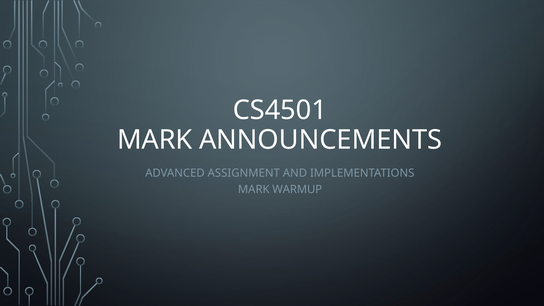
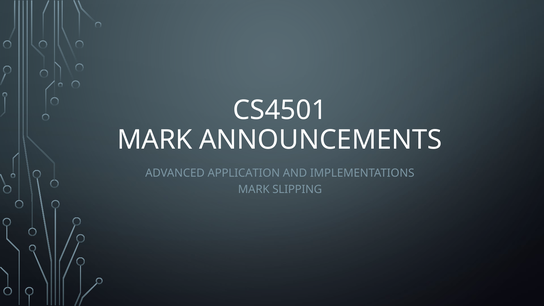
ASSIGNMENT: ASSIGNMENT -> APPLICATION (244, 173)
WARMUP: WARMUP -> SLIPPING (297, 189)
